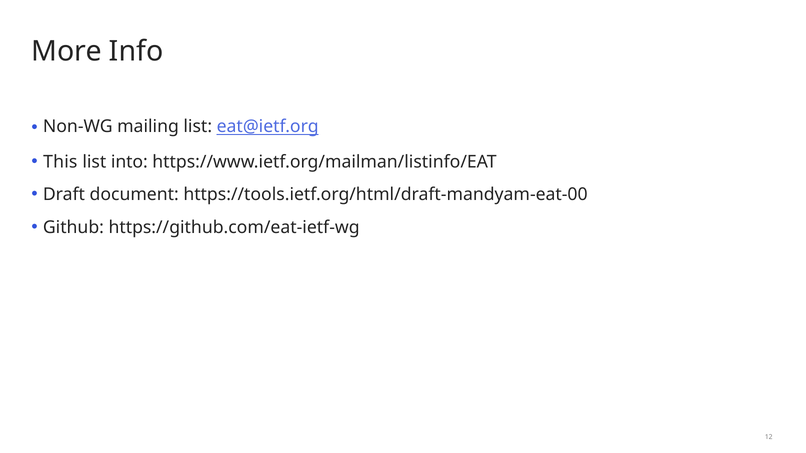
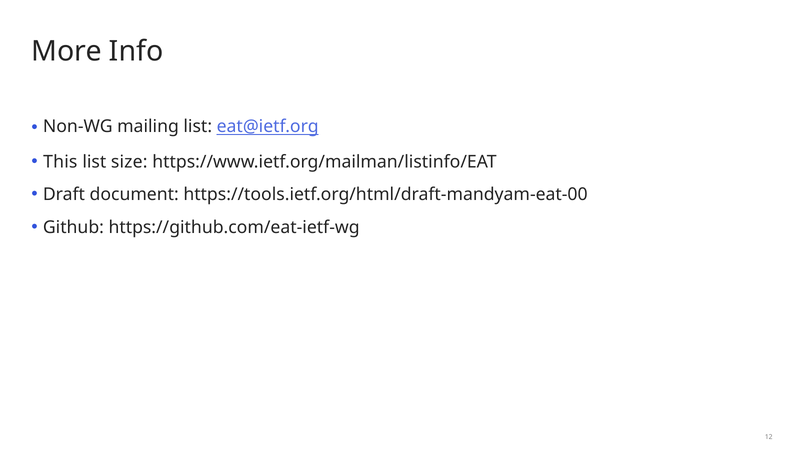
into: into -> size (129, 162)
